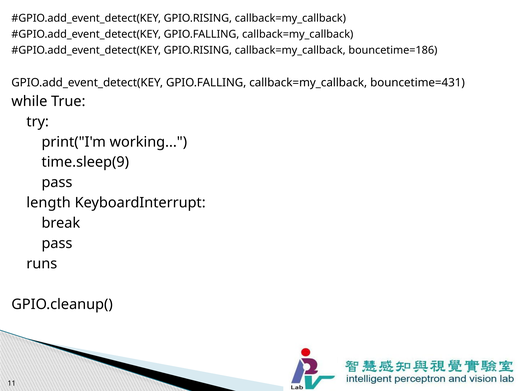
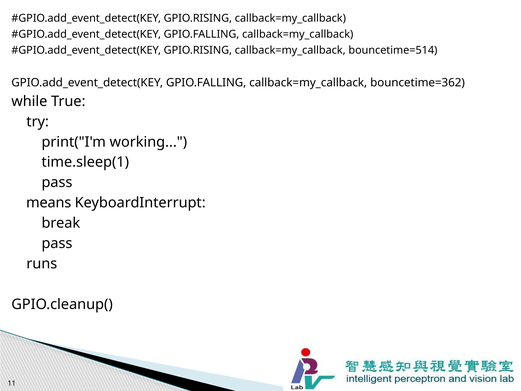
bouncetime=186: bouncetime=186 -> bouncetime=514 (393, 50)
bouncetime=431: bouncetime=431 -> bouncetime=362 (418, 82)
time.sleep(9: time.sleep(9 -> time.sleep(1 (85, 162)
length: length -> means (49, 203)
